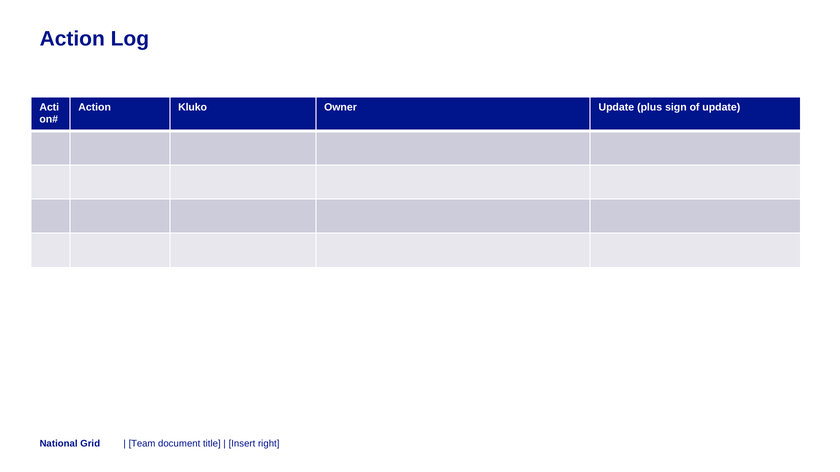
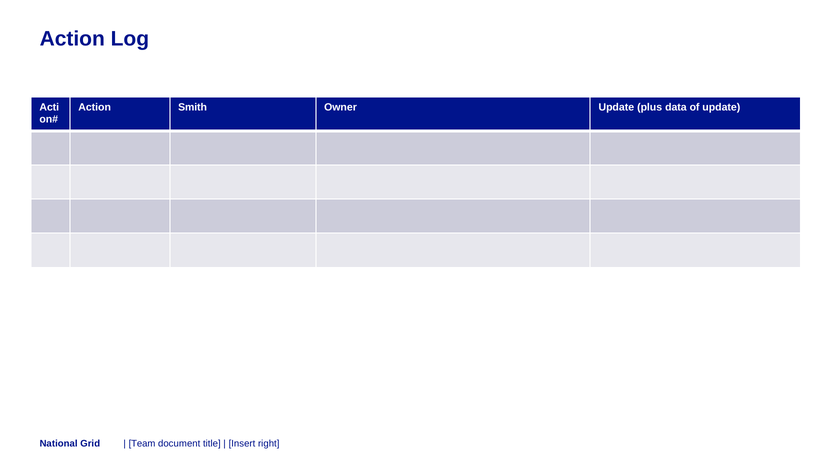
Kluko: Kluko -> Smith (193, 107)
sign: sign -> data (676, 107)
